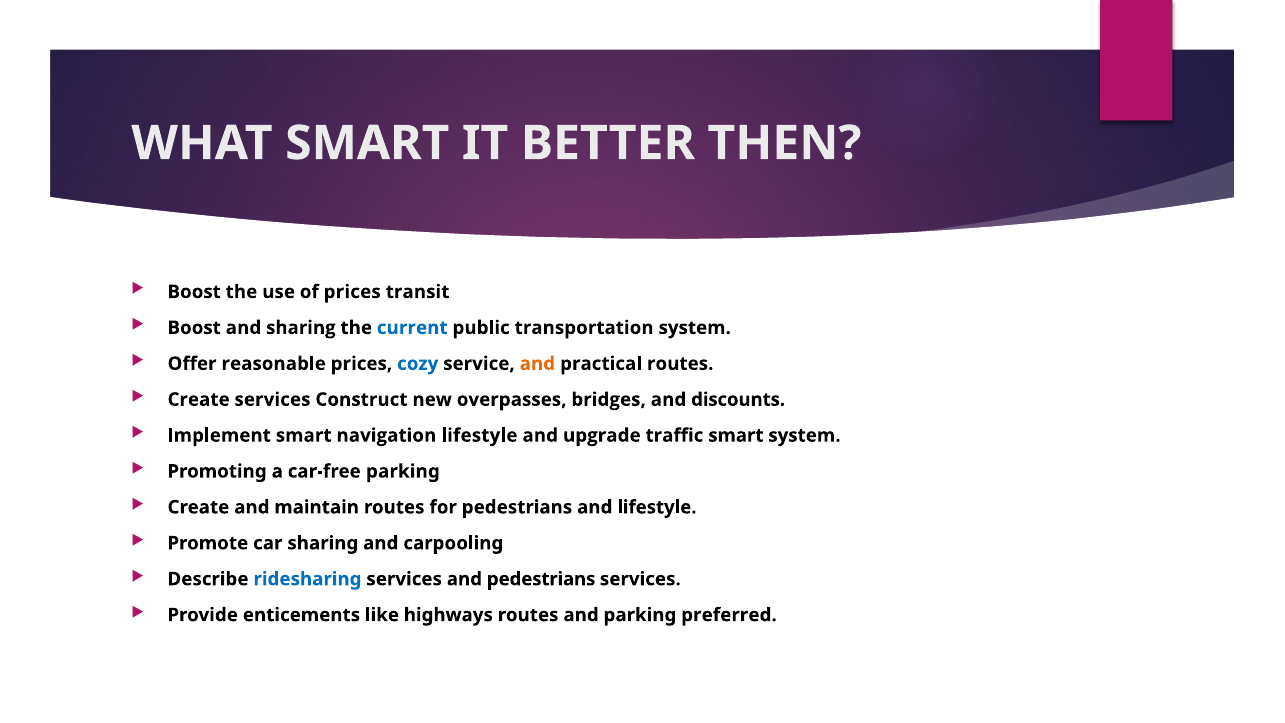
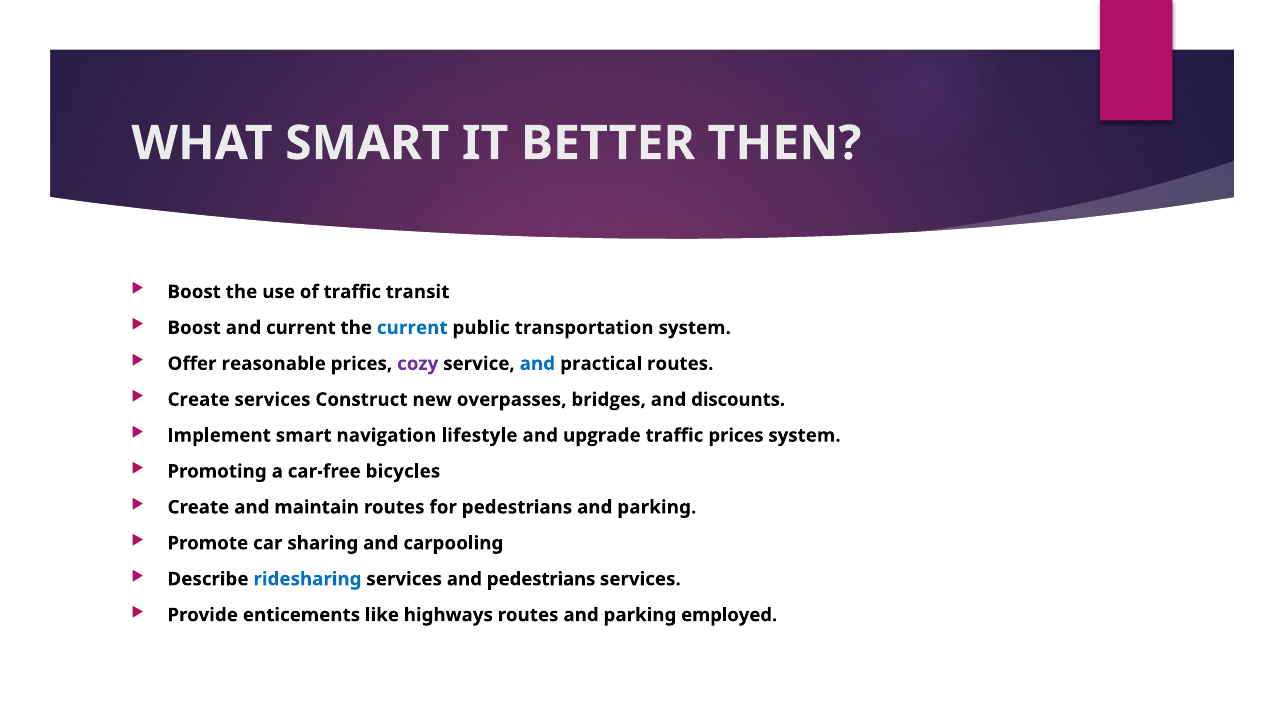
of prices: prices -> traffic (352, 292)
and sharing: sharing -> current (301, 328)
cozy colour: blue -> purple (418, 364)
and colour: orange -> blue (537, 364)
traffic smart: smart -> prices (736, 435)
car-free parking: parking -> bicycles (403, 471)
pedestrians and lifestyle: lifestyle -> parking (657, 507)
preferred: preferred -> employed (729, 615)
